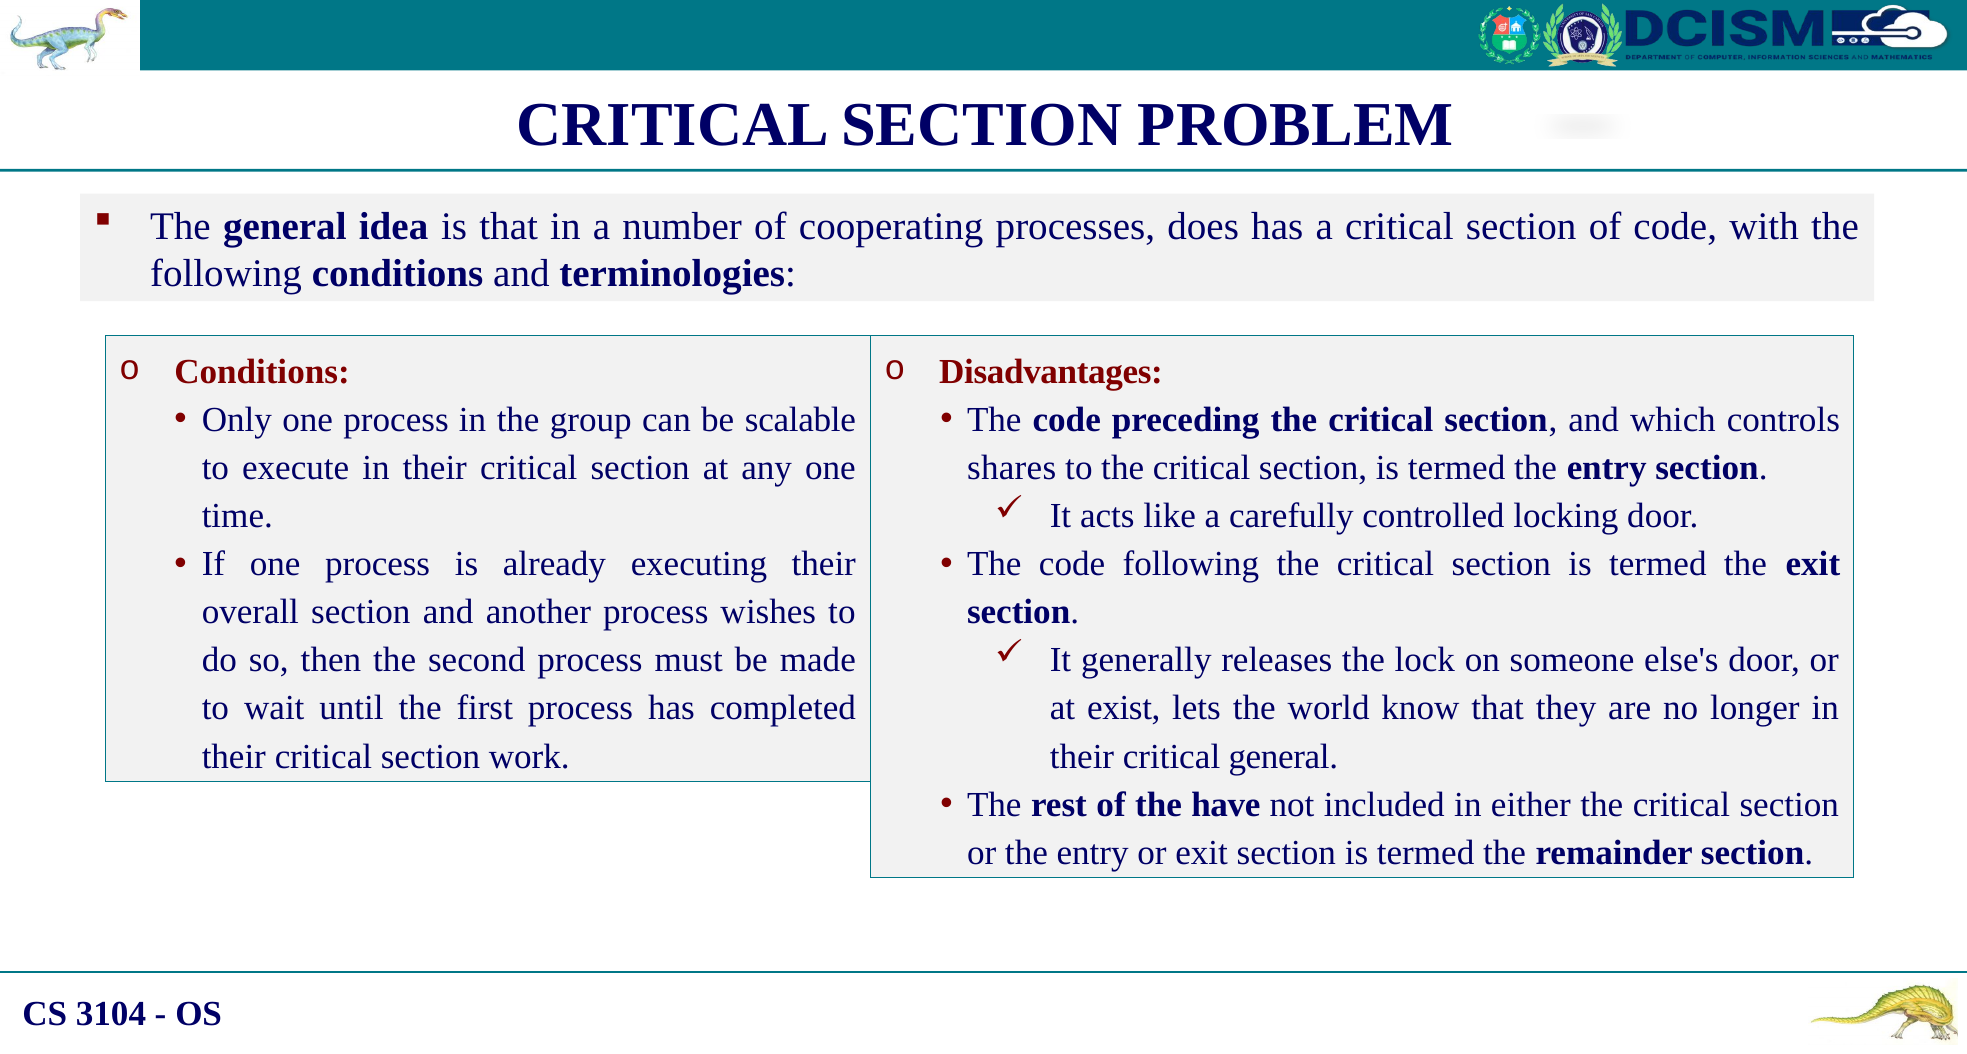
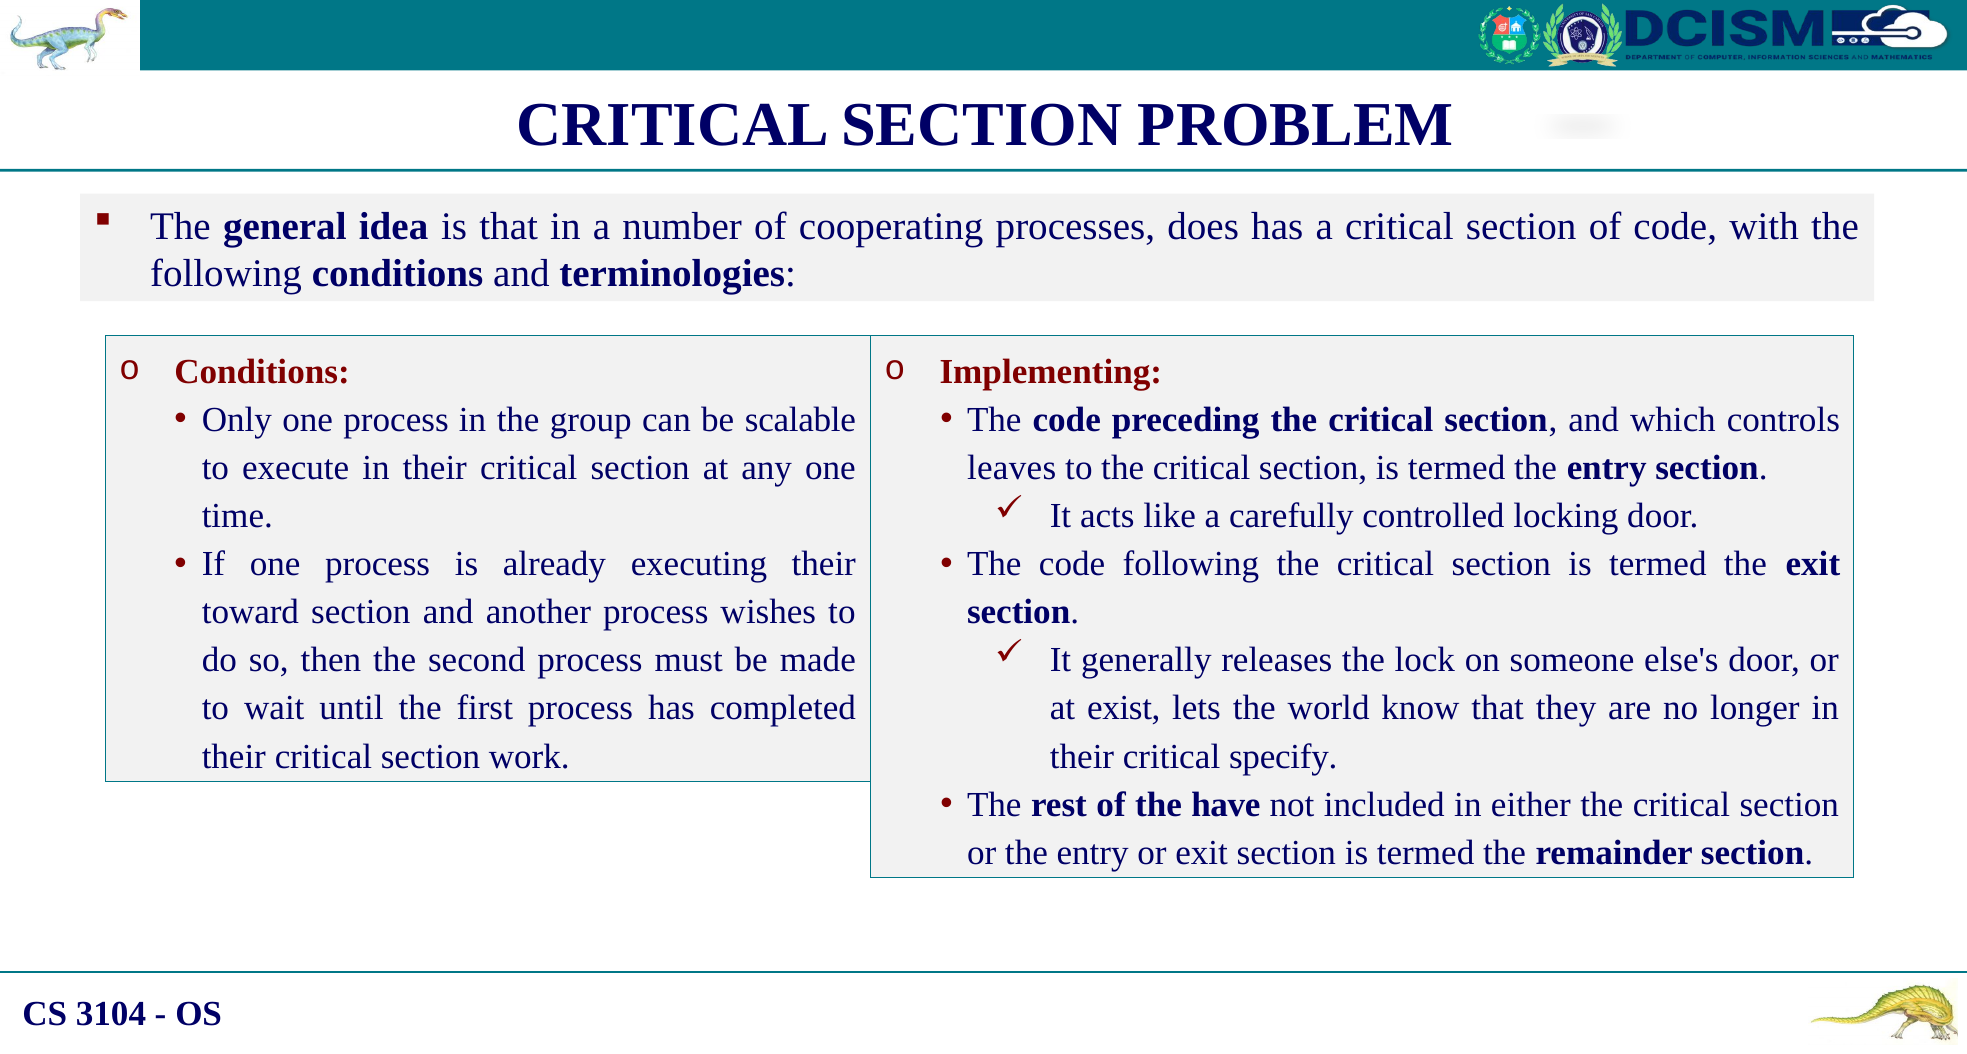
Disadvantages: Disadvantages -> Implementing (1051, 372)
shares: shares -> leaves (1012, 468)
overall: overall -> toward (250, 612)
critical general: general -> specify (1283, 756)
